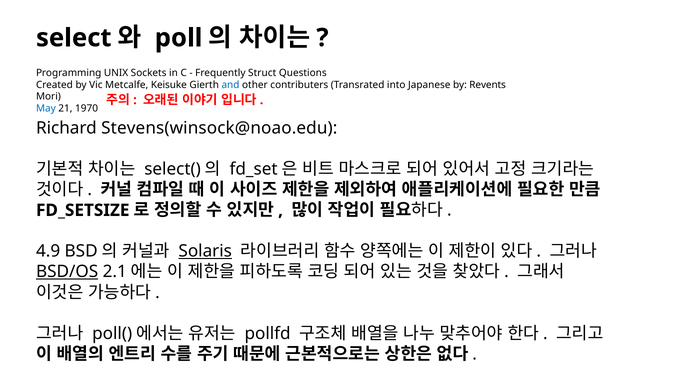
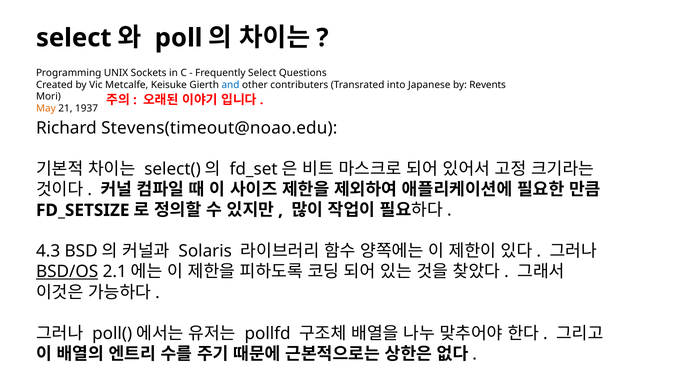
Frequently Struct: Struct -> Select (262, 73)
May colour: blue -> orange (46, 109)
1970: 1970 -> 1937 (87, 109)
Stevens(winsock@noao.edu: Stevens(winsock@noao.edu -> Stevens(timeout@noao.edu (219, 128)
4.9: 4.9 -> 4.3 (48, 252)
Solaris underline: present -> none (205, 252)
